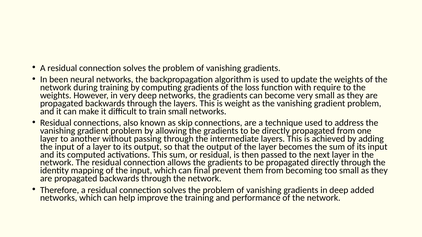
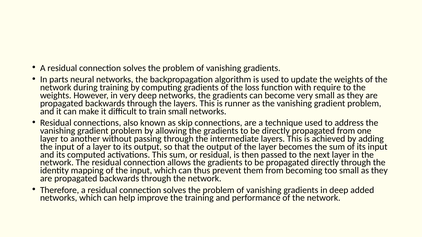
been: been -> parts (59, 80)
weight: weight -> runner (237, 104)
final: final -> thus (202, 171)
